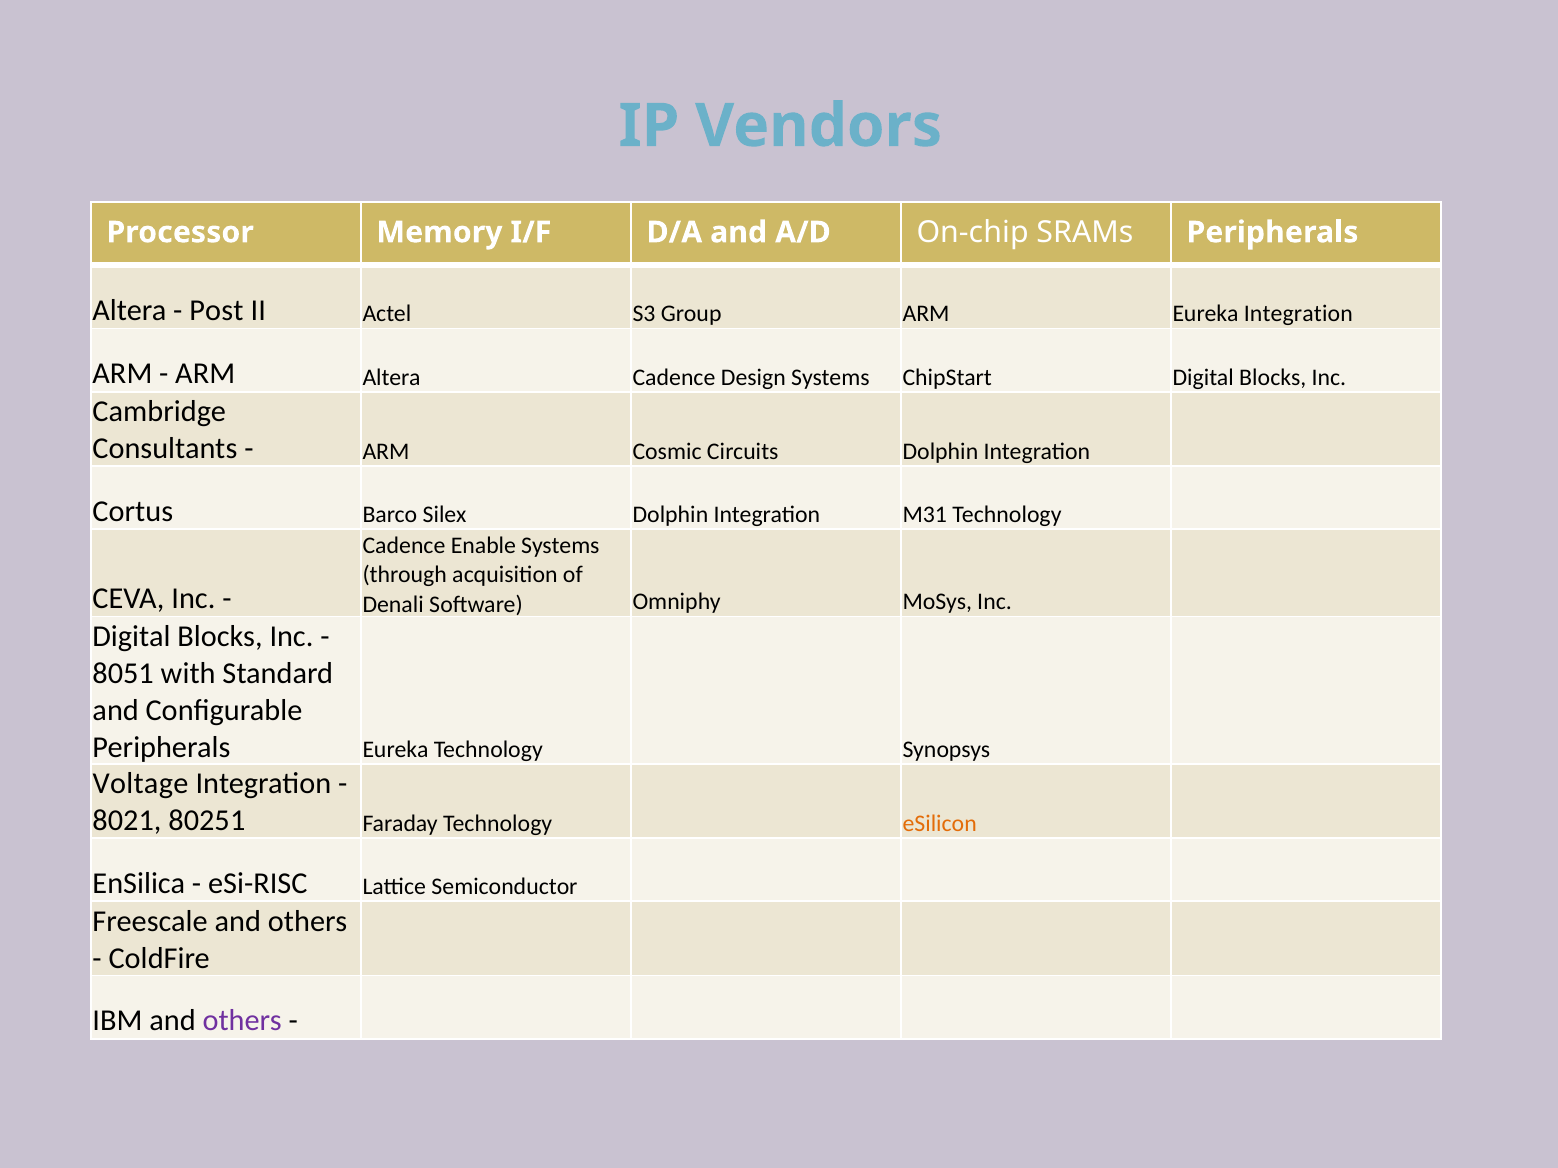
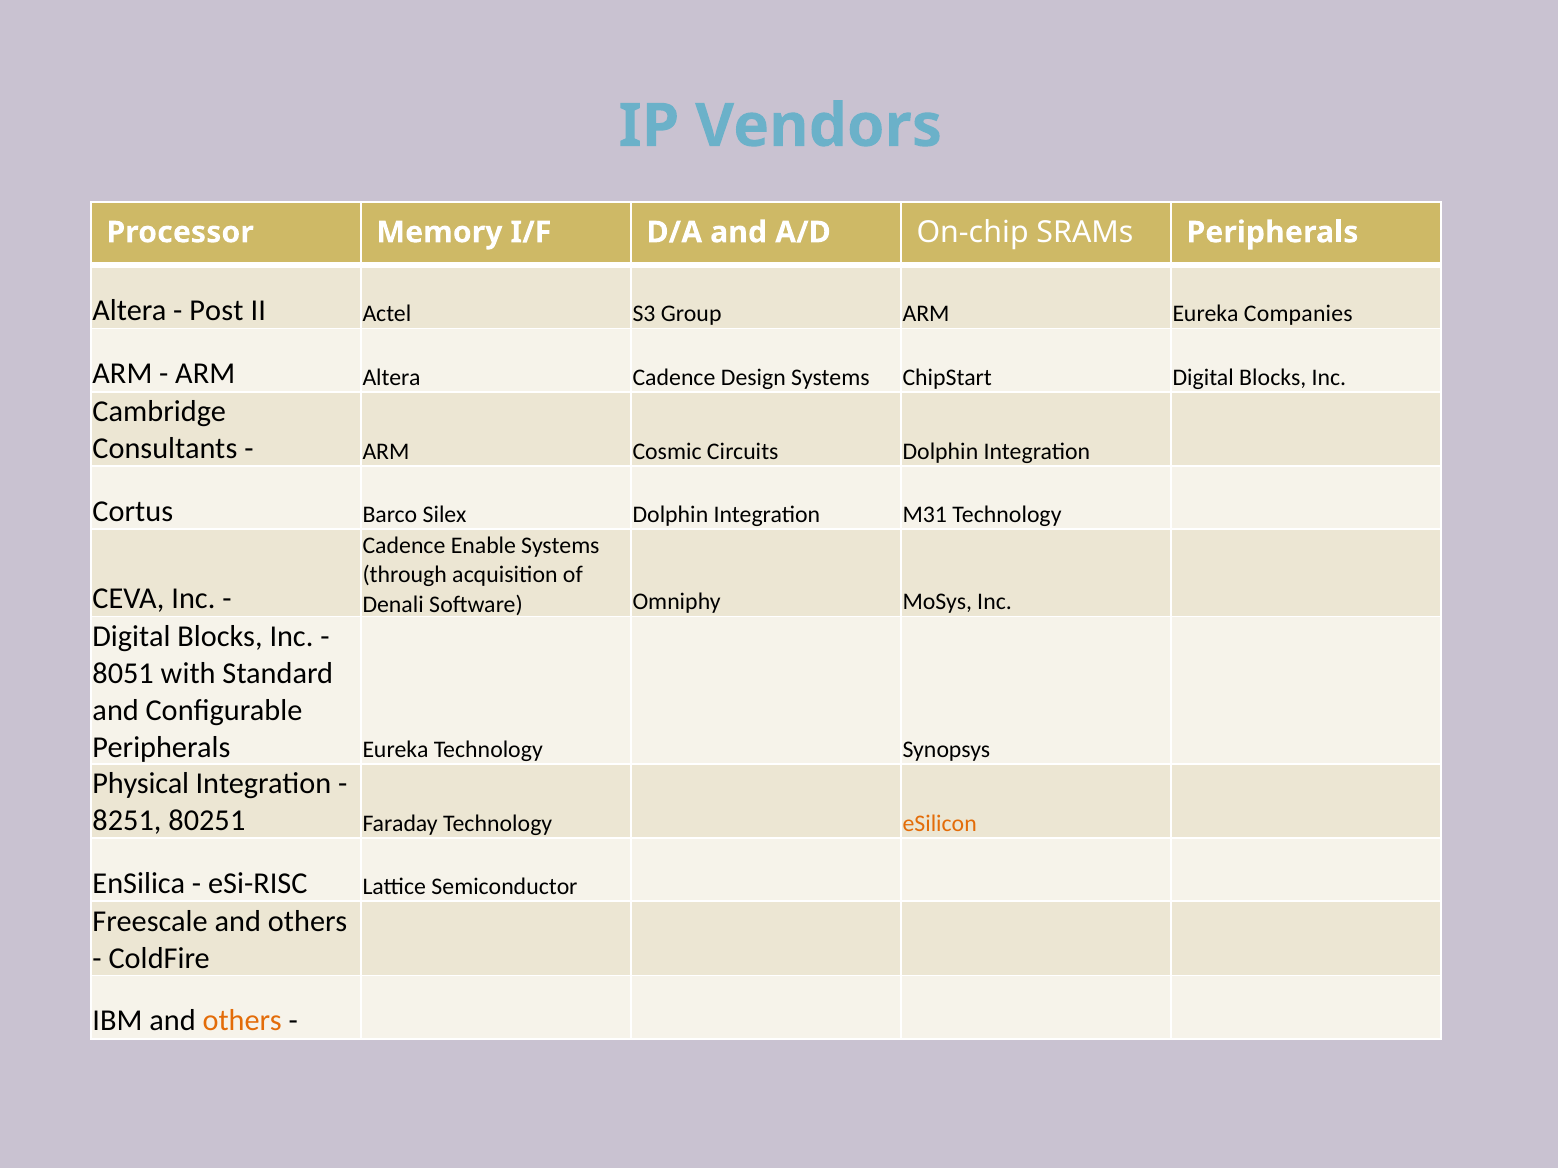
Eureka Integration: Integration -> Companies (1298, 314)
Voltage: Voltage -> Physical (141, 784)
8021: 8021 -> 8251 (127, 821)
others colour: purple -> orange (242, 1021)
